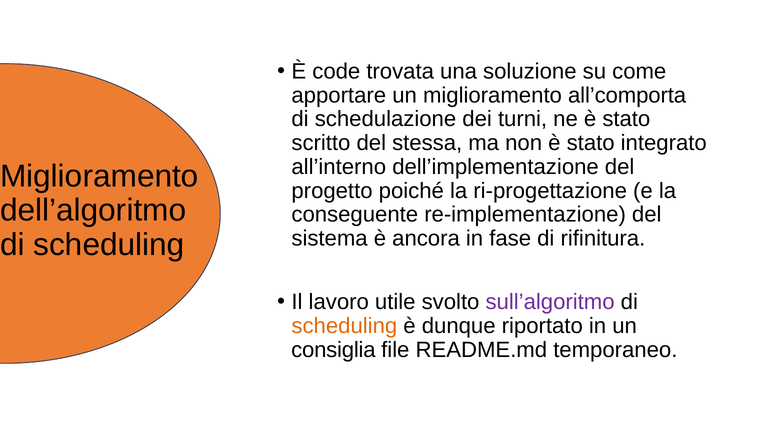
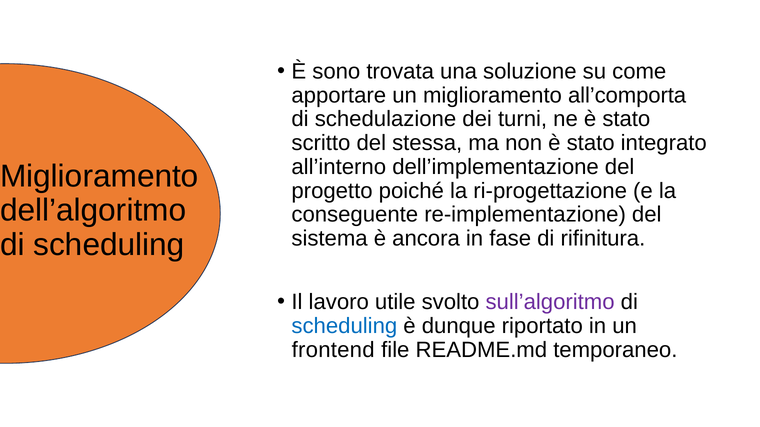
code: code -> sono (336, 71)
scheduling colour: orange -> blue (344, 326)
consiglia: consiglia -> frontend (333, 350)
